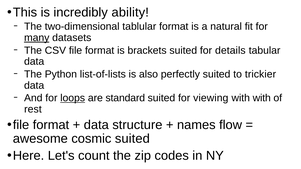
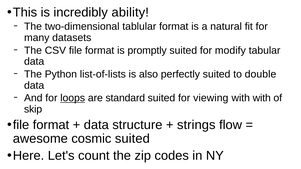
many underline: present -> none (37, 38)
brackets: brackets -> promptly (147, 50)
details: details -> modify (230, 50)
trickier: trickier -> double (261, 74)
rest: rest -> skip (33, 109)
names: names -> strings (196, 125)
